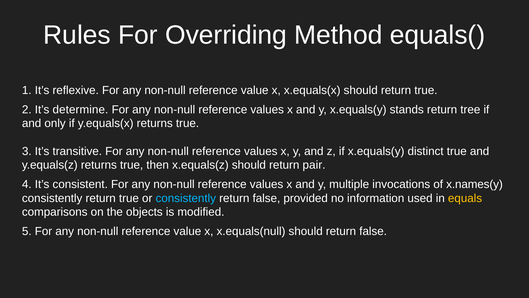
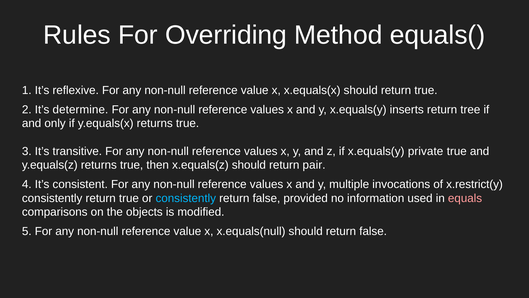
stands: stands -> inserts (407, 109)
distinct: distinct -> private (426, 151)
x.names(y: x.names(y -> x.restrict(y (475, 184)
equals colour: yellow -> pink (465, 198)
